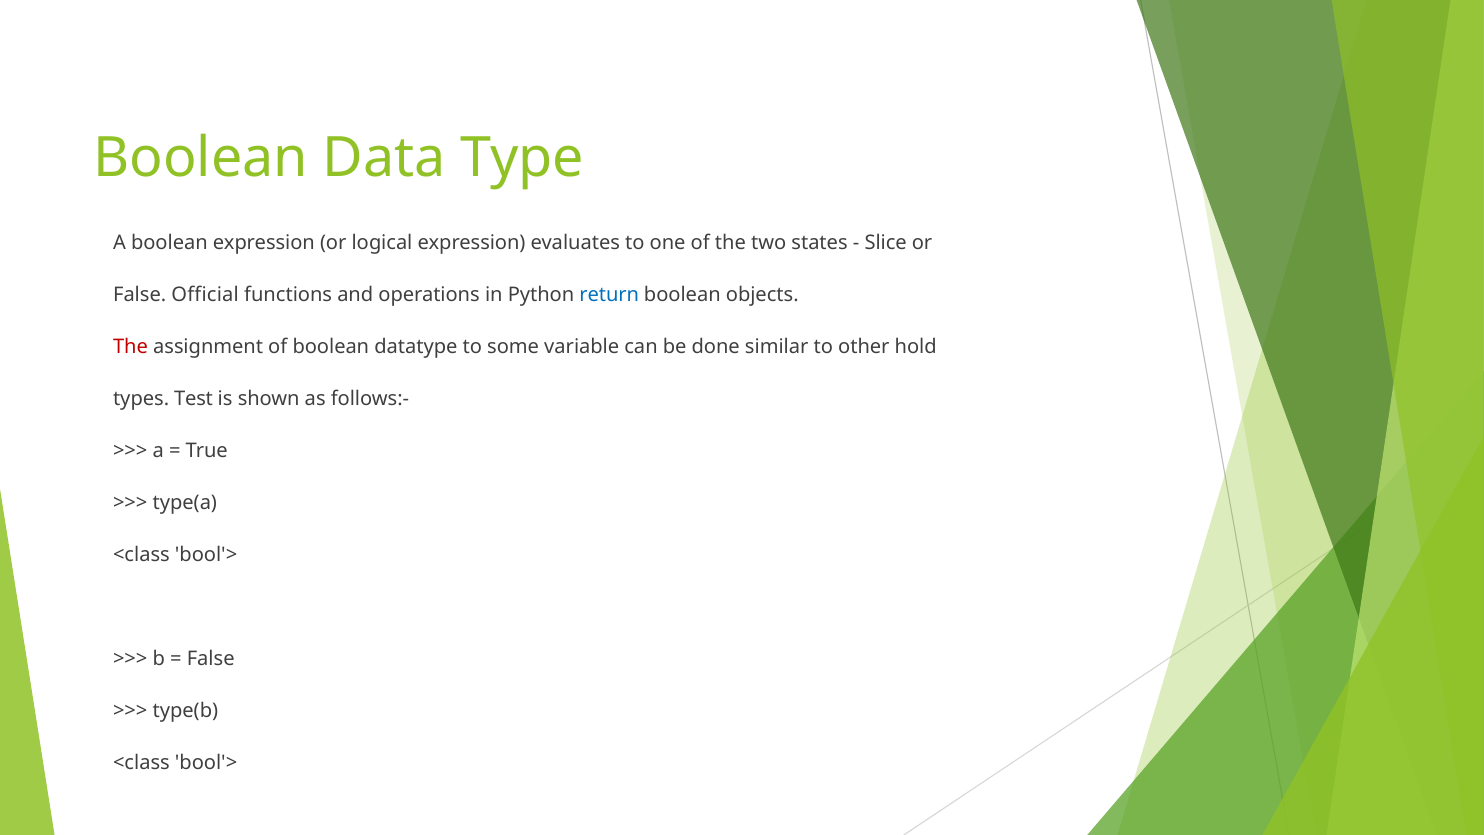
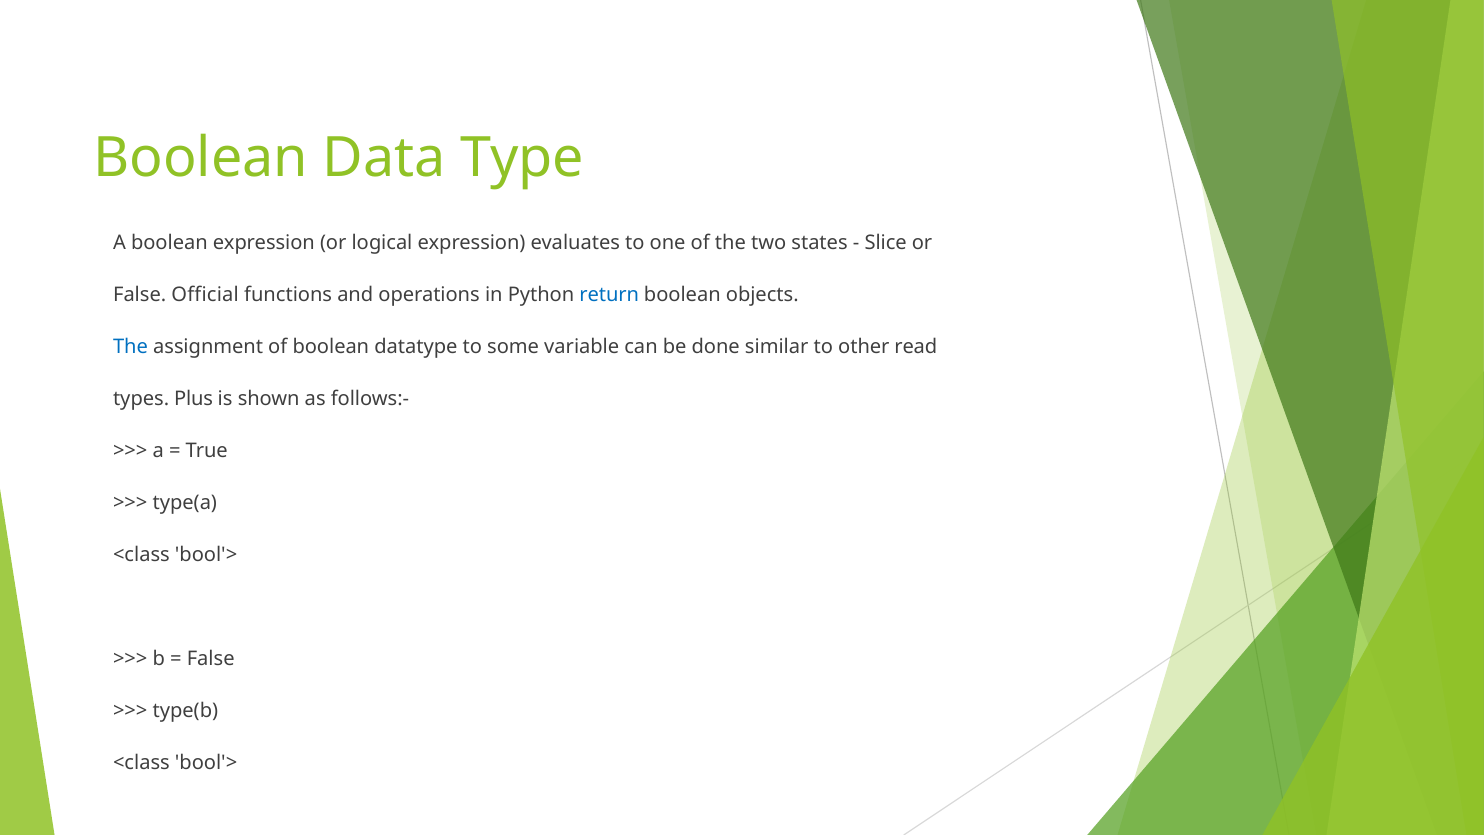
The colour: red -> blue (131, 346)
hold: hold -> read (916, 346)
Test: Test -> Plus (194, 398)
